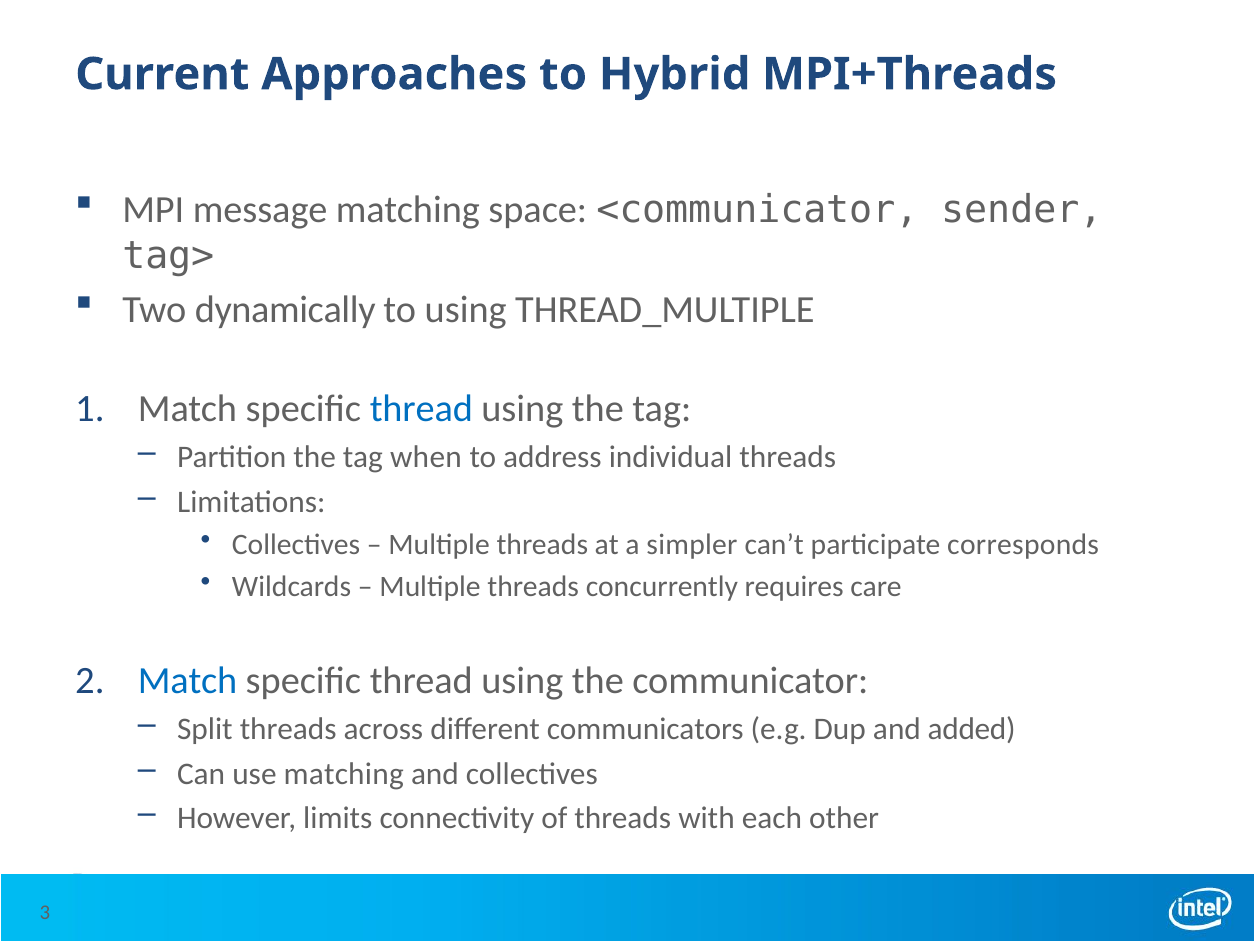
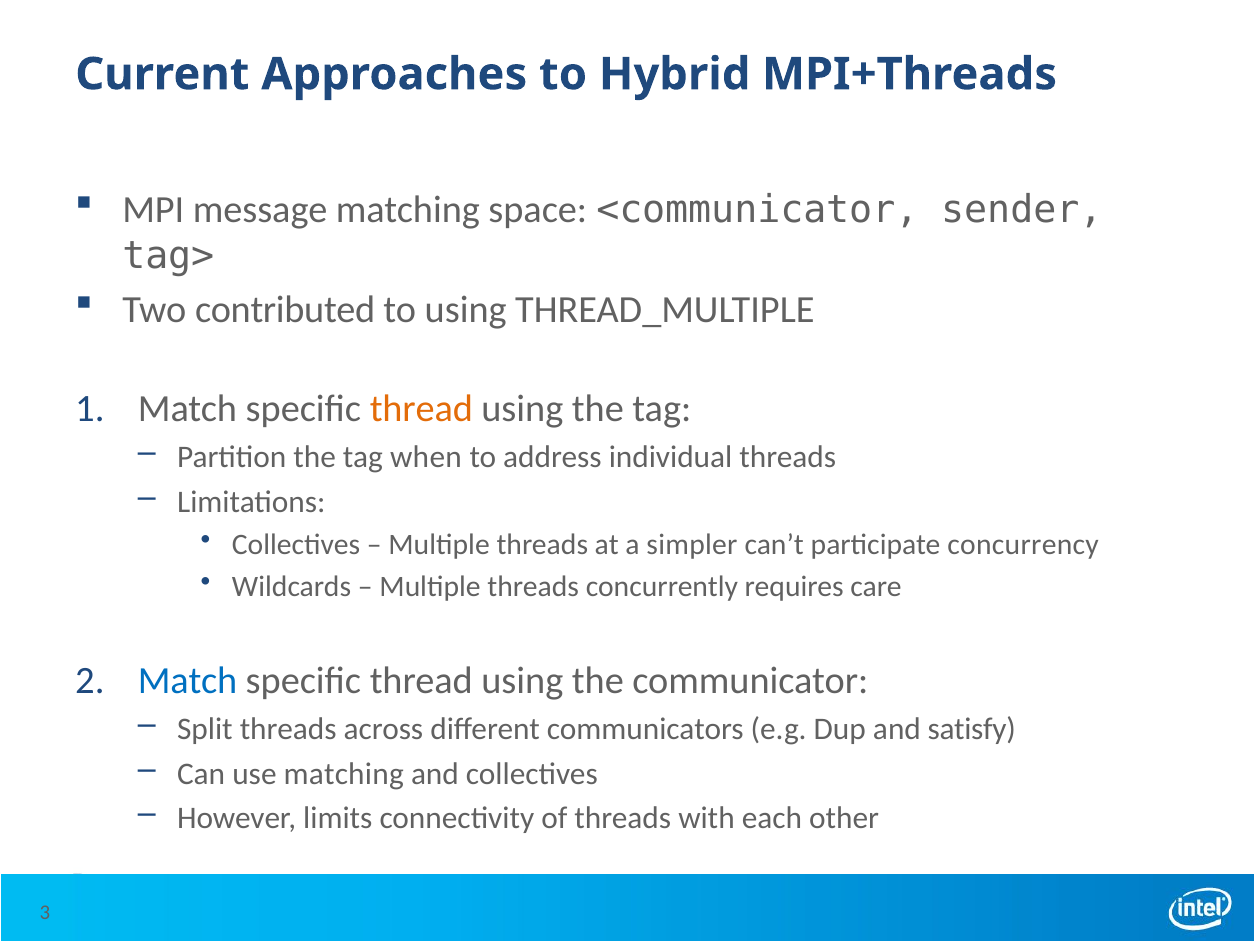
dynamically: dynamically -> contributed (285, 310)
thread colour: blue -> orange (421, 409)
corresponds: corresponds -> concurrency (1023, 544)
added: added -> satisfy (972, 729)
